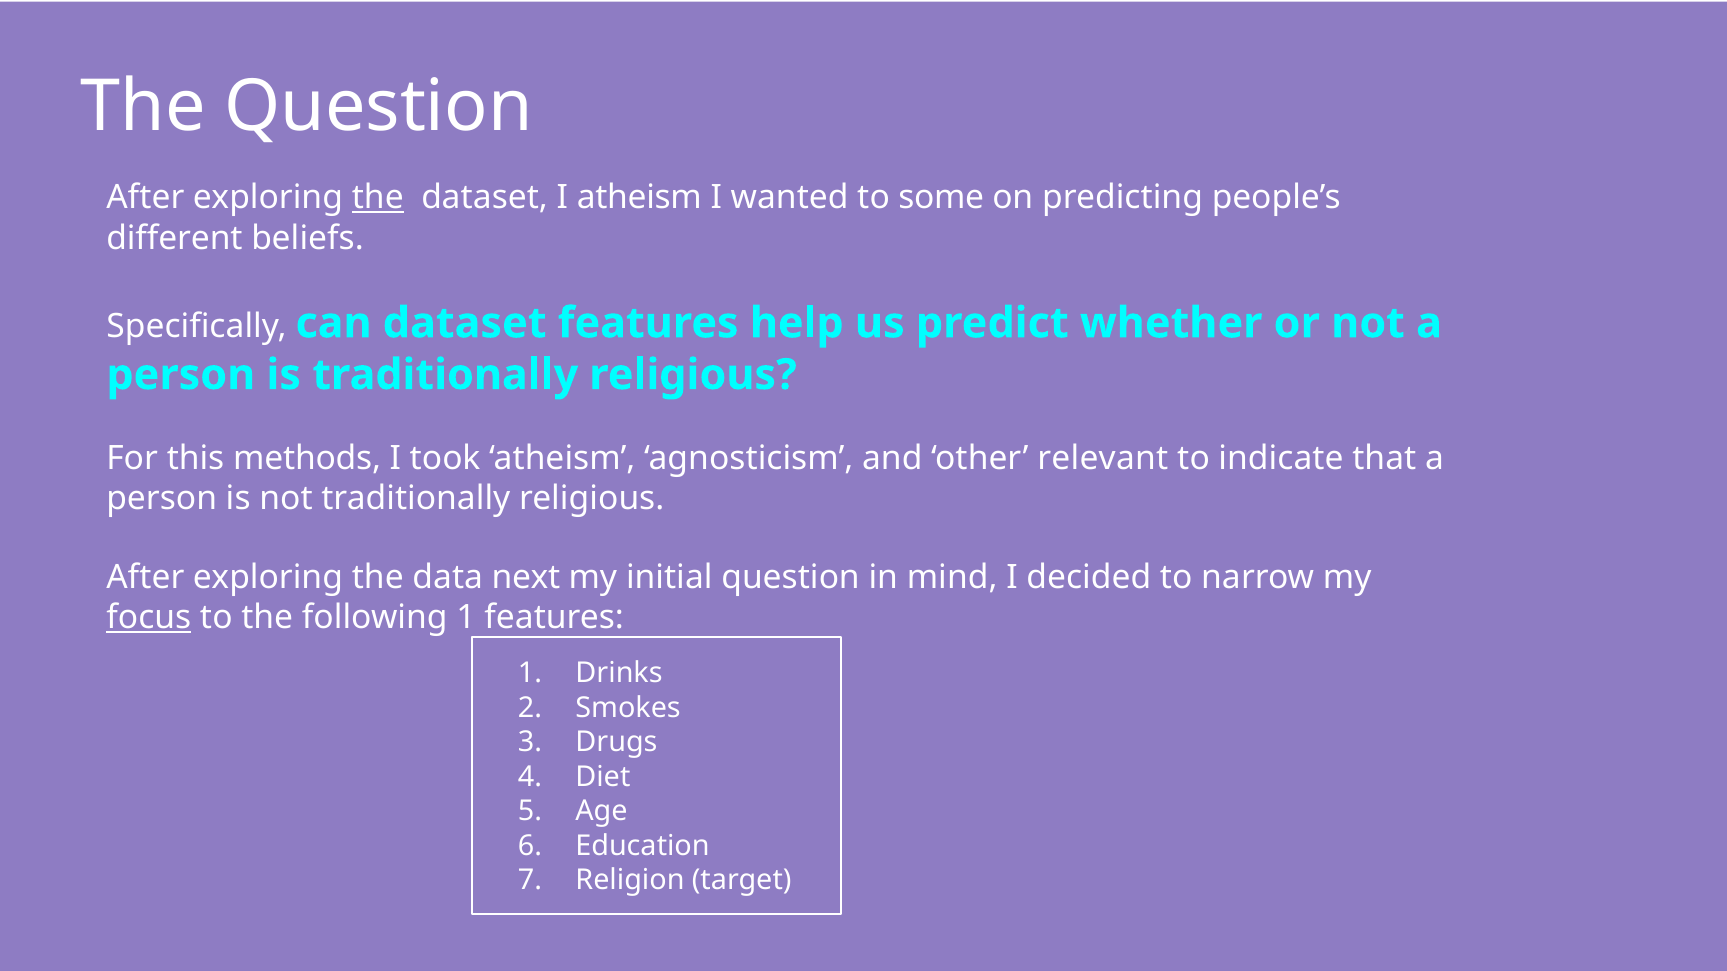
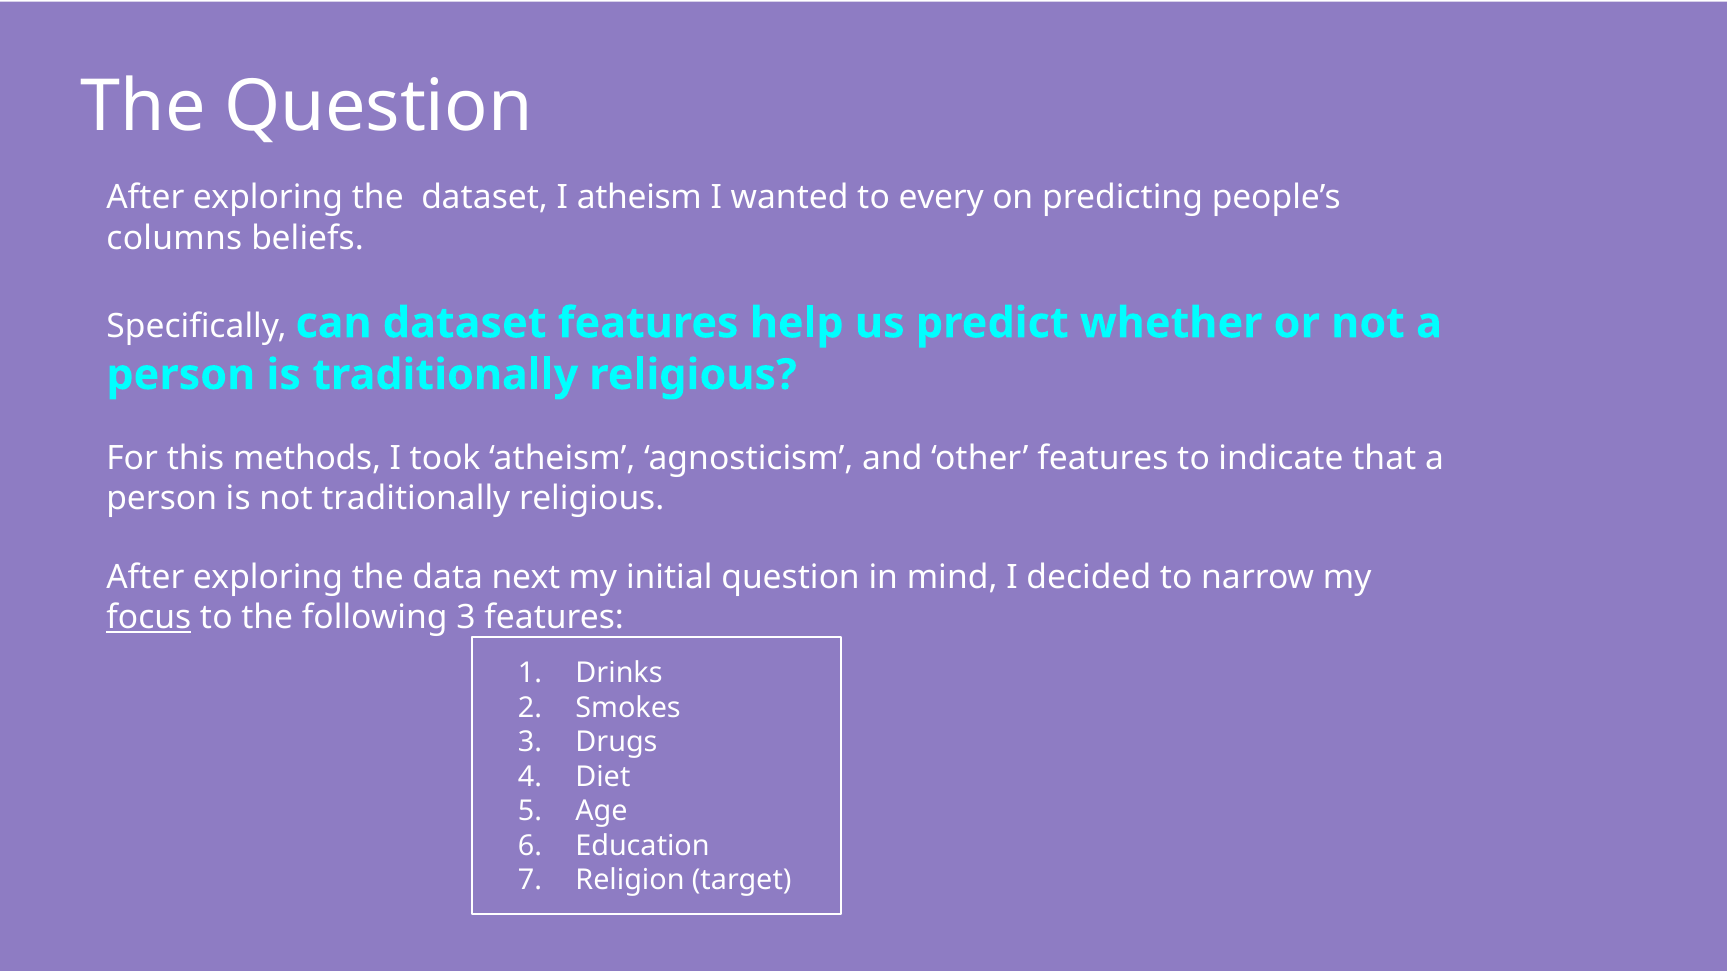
the underline: present -> none (378, 198)
some: some -> every (941, 198)
different: different -> columns (174, 238)
other relevant: relevant -> features (1103, 459)
following 1: 1 -> 3 (466, 618)
